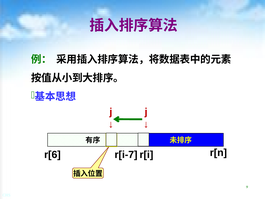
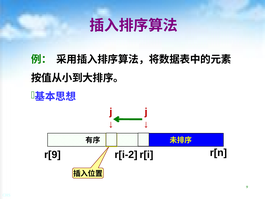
r[6: r[6 -> r[9 (52, 155)
r[i-7: r[i-7 -> r[i-2 (126, 155)
